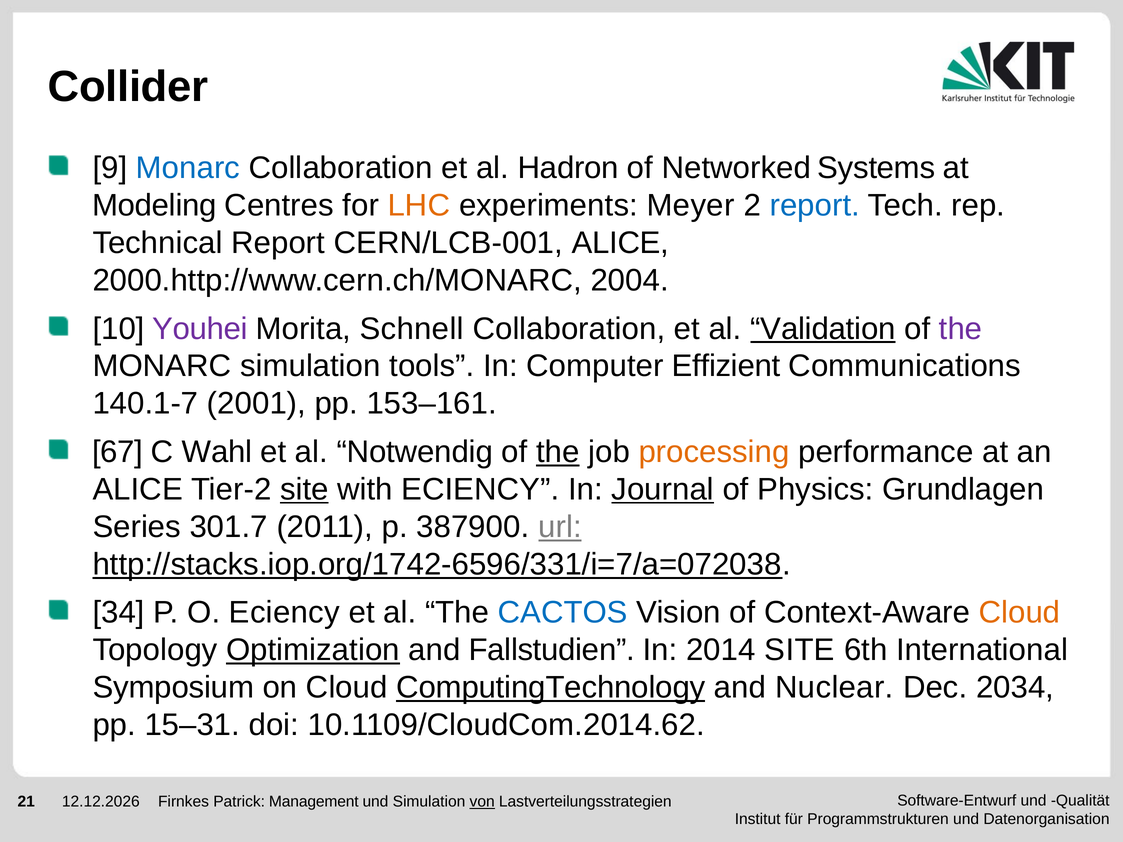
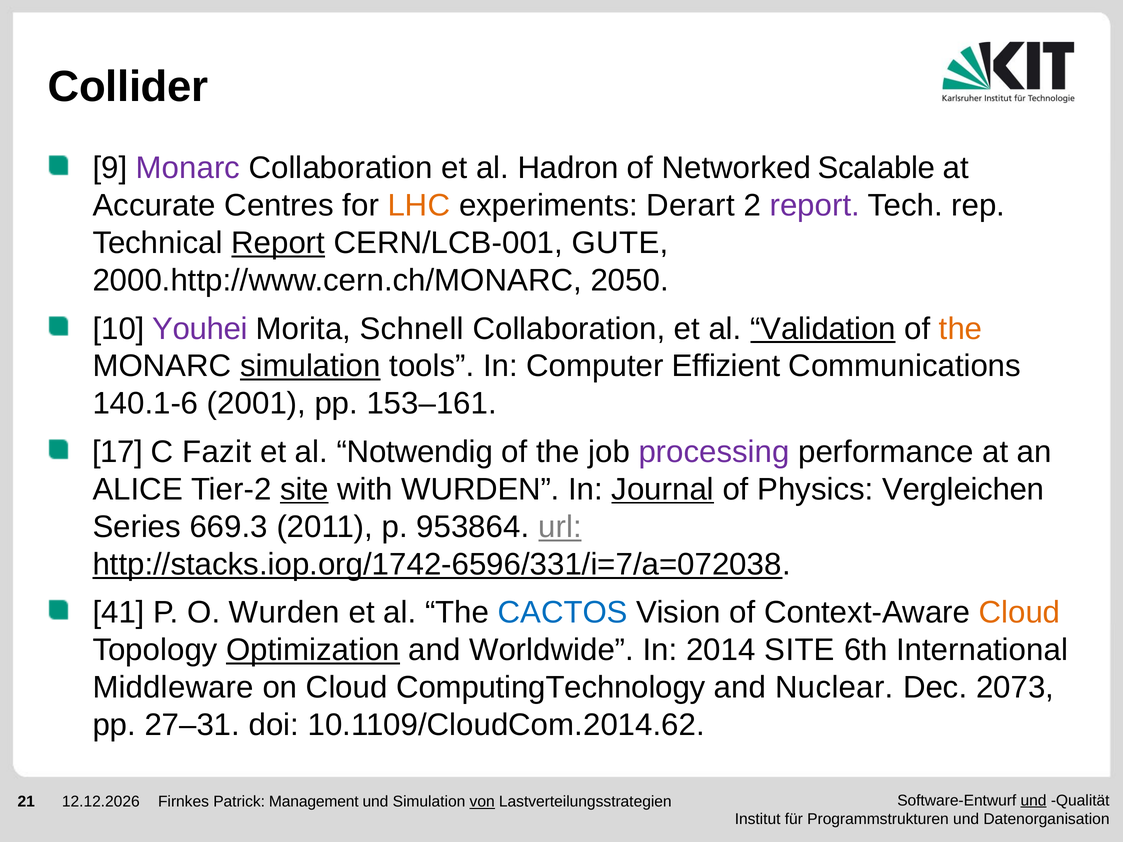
Monarc colour: blue -> purple (188, 168)
Systems: Systems -> Scalable (876, 168)
Modeling: Modeling -> Accurate (154, 206)
Meyer: Meyer -> Derart (691, 206)
report colour: blue -> purple (815, 206)
Report underline: none -> present (278, 243)
CERN/LCB-001 ALICE: ALICE -> GUTE (620, 243)
2004: 2004 -> 2050 (630, 280)
the colour: purple -> orange (961, 329)
simulation underline: none -> present (310, 366)
140.1-7: 140.1-7 -> 140.1-6 (145, 404)
67: 67 -> 17 (118, 452)
Wahl: Wahl -> Fazit (217, 452)
the underline: present -> none (558, 452)
processing colour: orange -> purple (714, 452)
with ECIENCY: ECIENCY -> WURDEN (480, 490)
Grundlagen: Grundlagen -> Vergleichen (963, 490)
301.7: 301.7 -> 669.3 (229, 527)
387900: 387900 -> 953864 (473, 527)
34: 34 -> 41 (119, 613)
O Eciency: Eciency -> Wurden (284, 613)
Fallstudien: Fallstudien -> Worldwide (552, 650)
Symposium: Symposium -> Middleware (173, 688)
ComputingTechnology underline: present -> none (551, 688)
2034: 2034 -> 2073 (1015, 688)
15–31: 15–31 -> 27–31 (192, 725)
und underline: none -> present (1034, 801)
